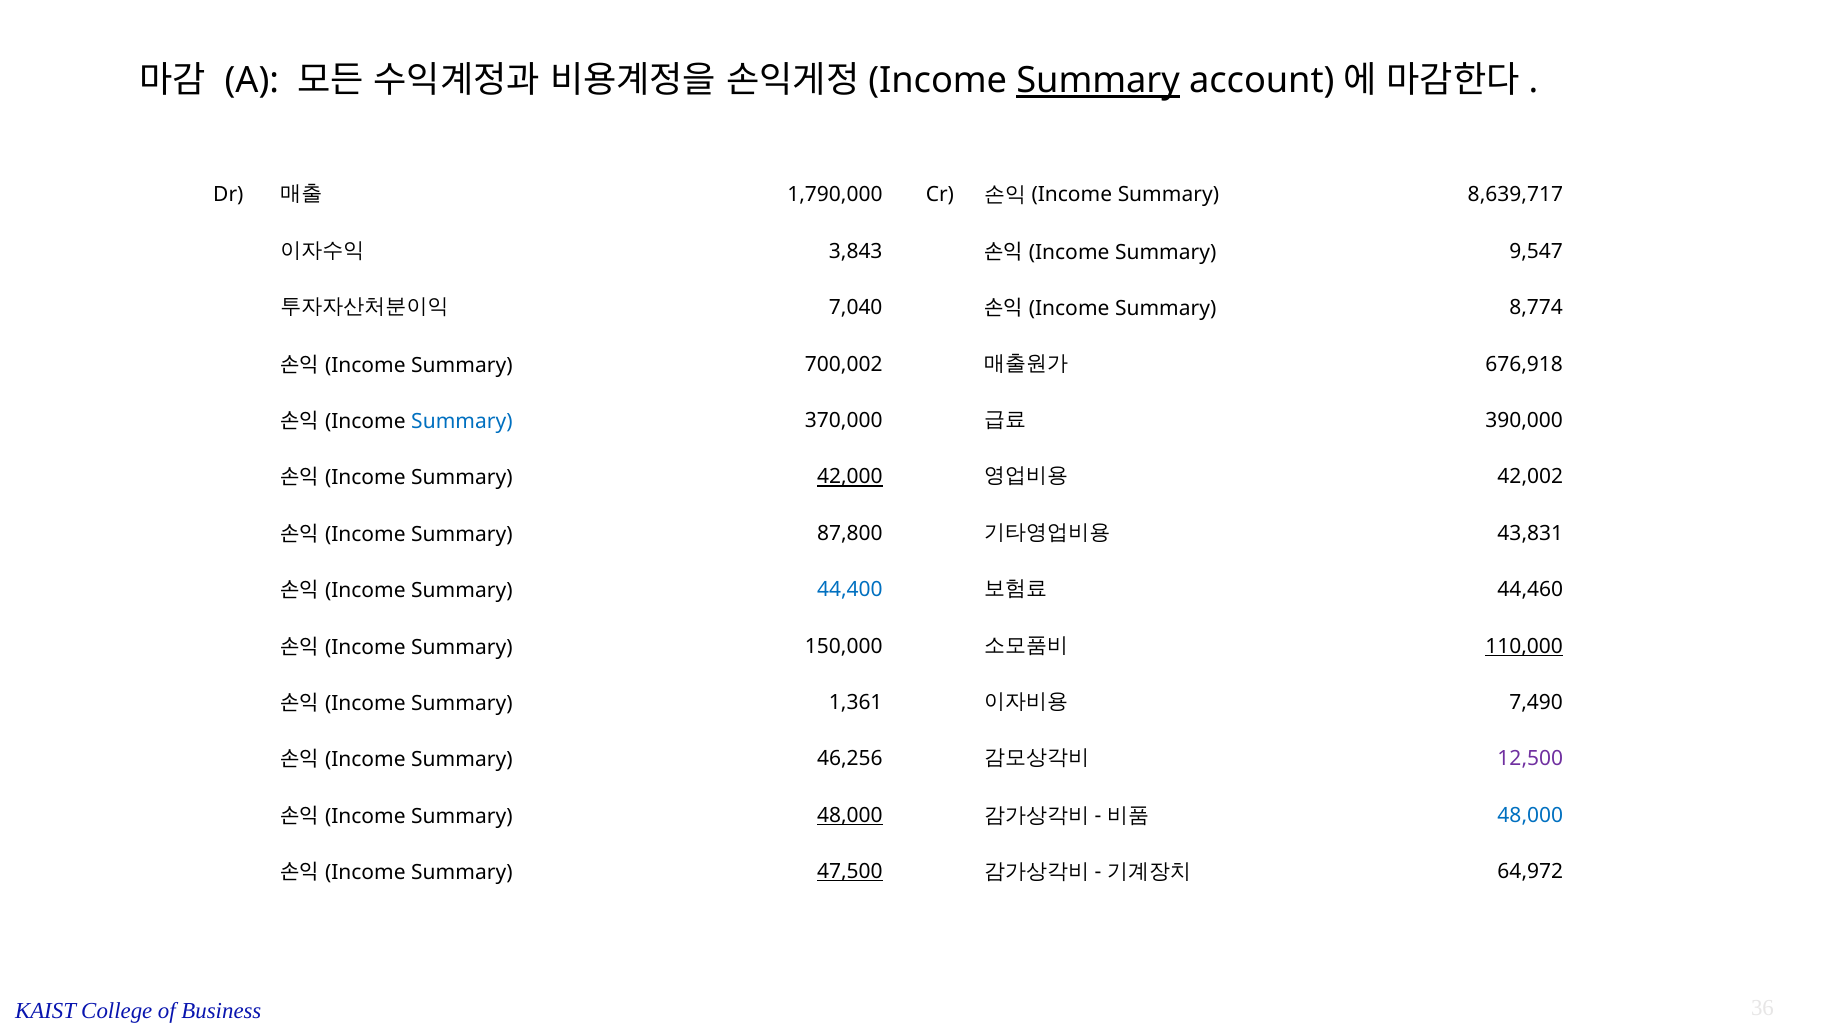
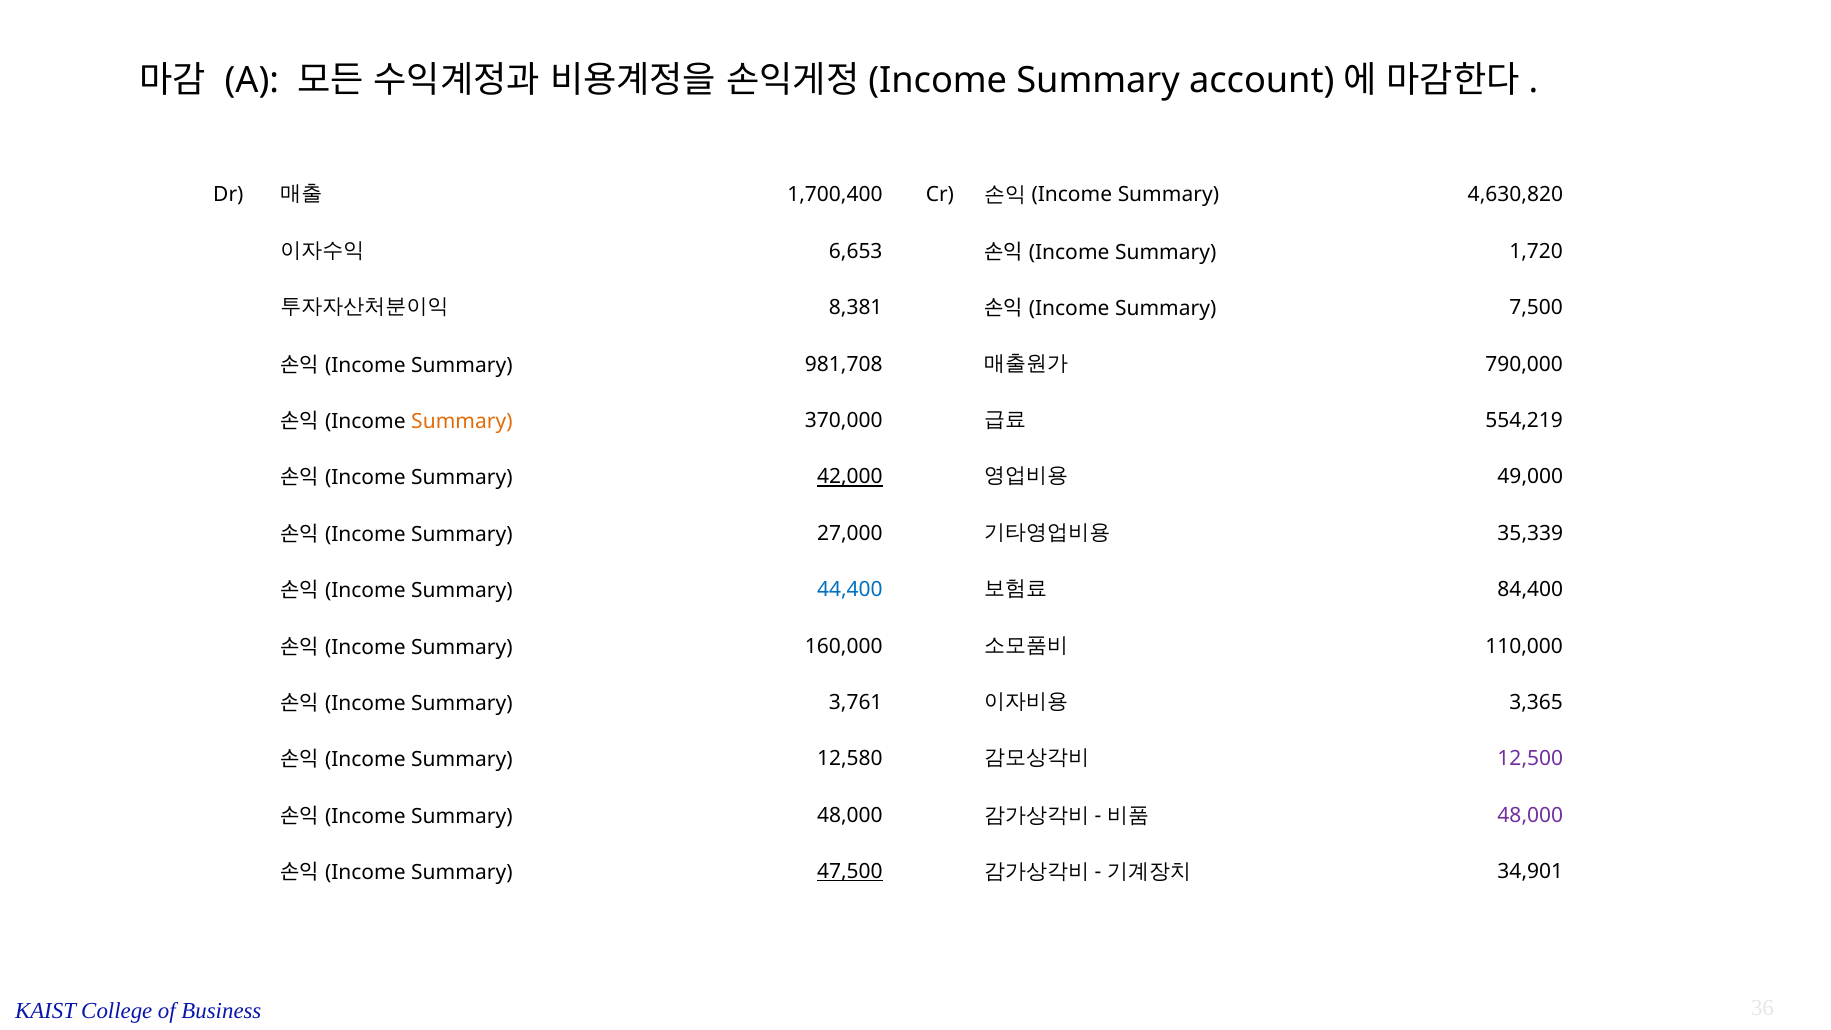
Summary underline: present -> none (1098, 81)
1,790,000: 1,790,000 -> 1,700,400 (835, 195)
8,639,717: 8,639,717 -> 4,630,820 (1515, 195)
3,843: 3,843 -> 6,653 (856, 251)
9,547: 9,547 -> 1,720 (1536, 251)
7,040: 7,040 -> 8,381 (856, 308)
8,774: 8,774 -> 7,500 (1536, 308)
700,002: 700,002 -> 981,708 (844, 364)
676,918: 676,918 -> 790,000 (1524, 364)
Summary colour: blue -> orange (462, 422)
390,000: 390,000 -> 554,219 (1524, 421)
42,002: 42,002 -> 49,000 (1530, 477)
87,800: 87,800 -> 27,000 (850, 533)
43,831: 43,831 -> 35,339 (1530, 533)
44,460: 44,460 -> 84,400 (1530, 590)
150,000: 150,000 -> 160,000 (844, 646)
110,000 underline: present -> none (1524, 646)
1,361: 1,361 -> 3,761 (856, 703)
7,490: 7,490 -> 3,365 (1536, 703)
46,256: 46,256 -> 12,580 (850, 759)
48,000 underline: present -> none (850, 815)
48,000 colour: blue -> purple (1530, 815)
64,972: 64,972 -> 34,901 (1530, 872)
